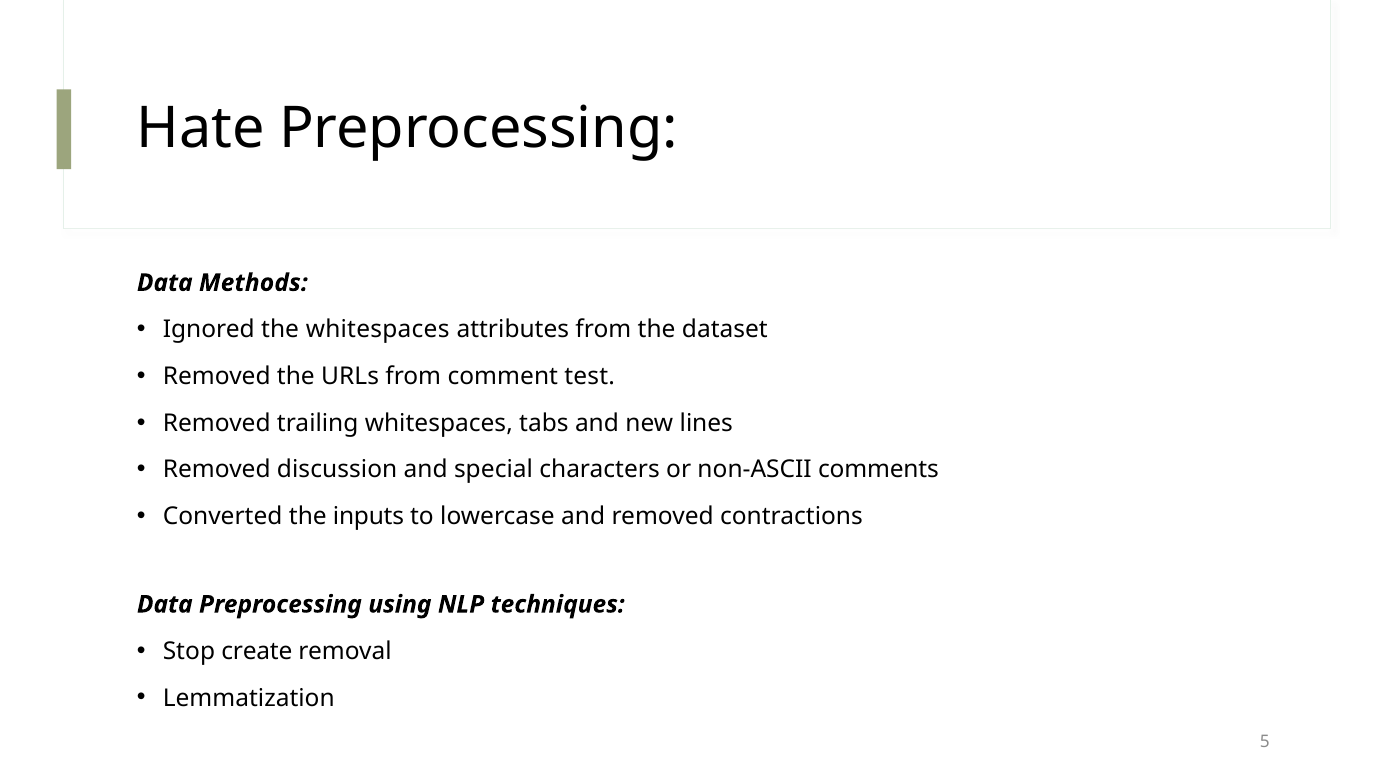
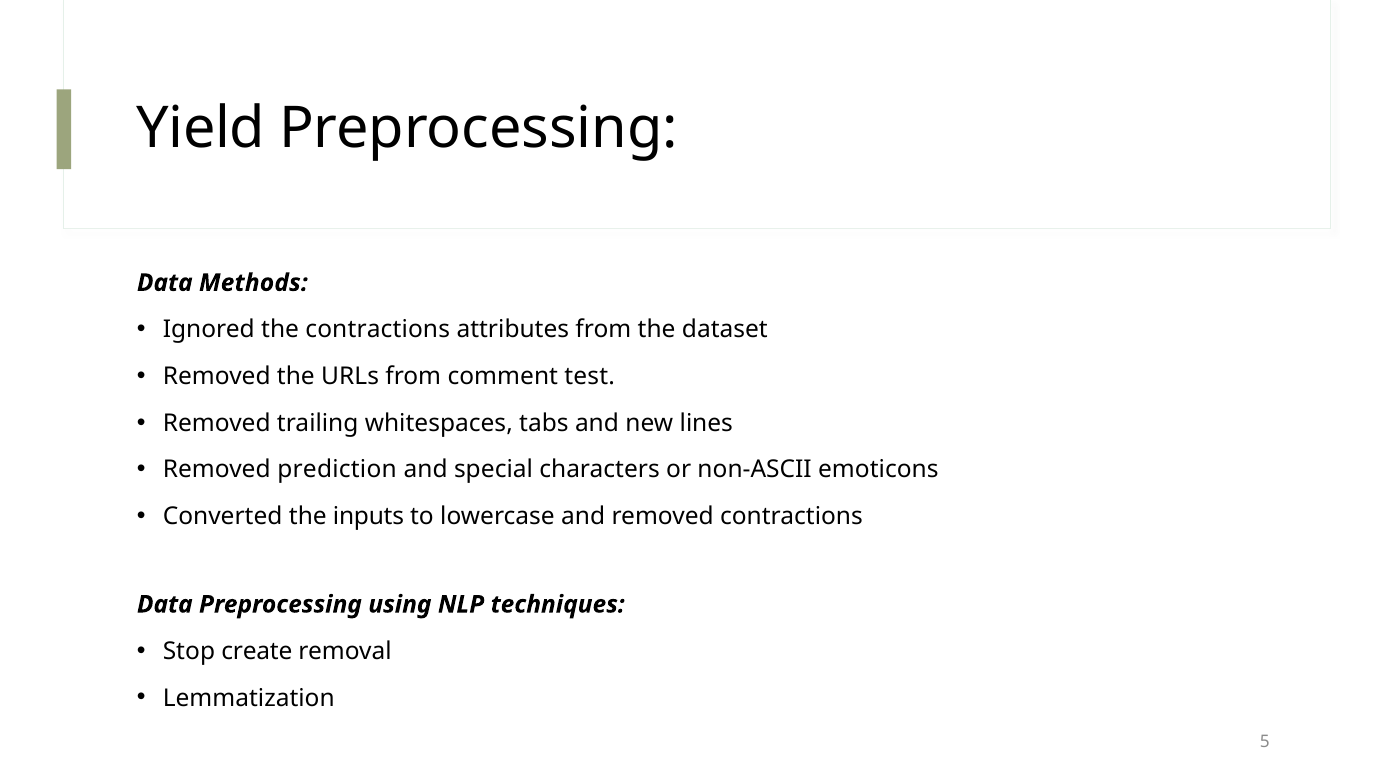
Hate: Hate -> Yield (201, 129)
the whitespaces: whitespaces -> contractions (378, 330)
discussion: discussion -> prediction (337, 470)
comments: comments -> emoticons (878, 470)
